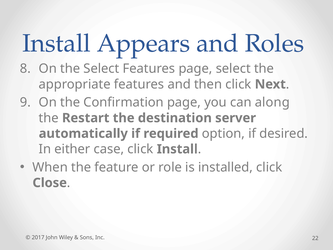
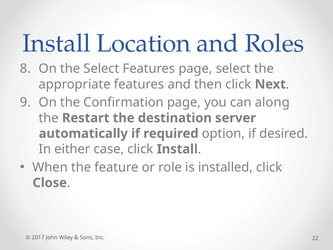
Appears: Appears -> Location (144, 43)
